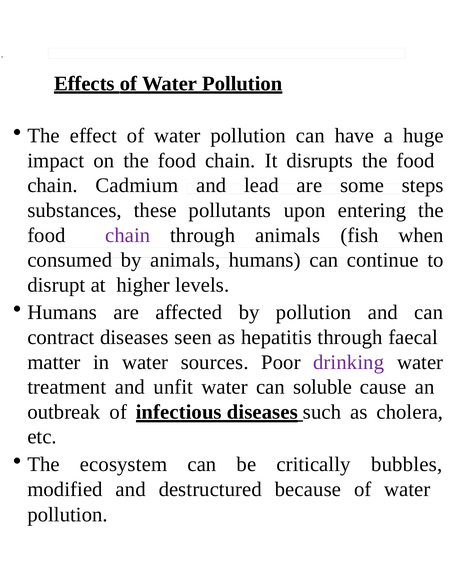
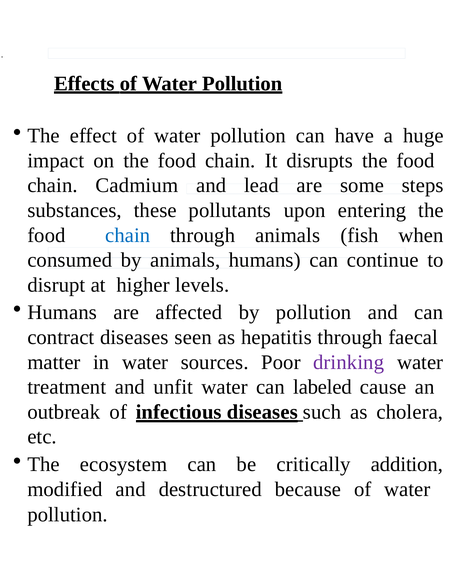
chain colour: purple -> blue (128, 235)
soluble: soluble -> labeled (323, 387)
bubbles: bubbles -> addition (407, 464)
